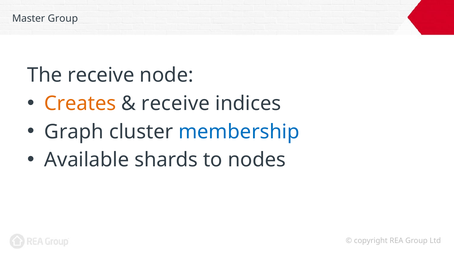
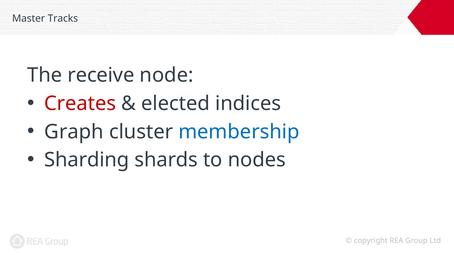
Master Group: Group -> Tracks (63, 19)
Creates colour: orange -> red (80, 104)
receive: receive -> elected (176, 104)
Available: Available -> Sharding (87, 160)
